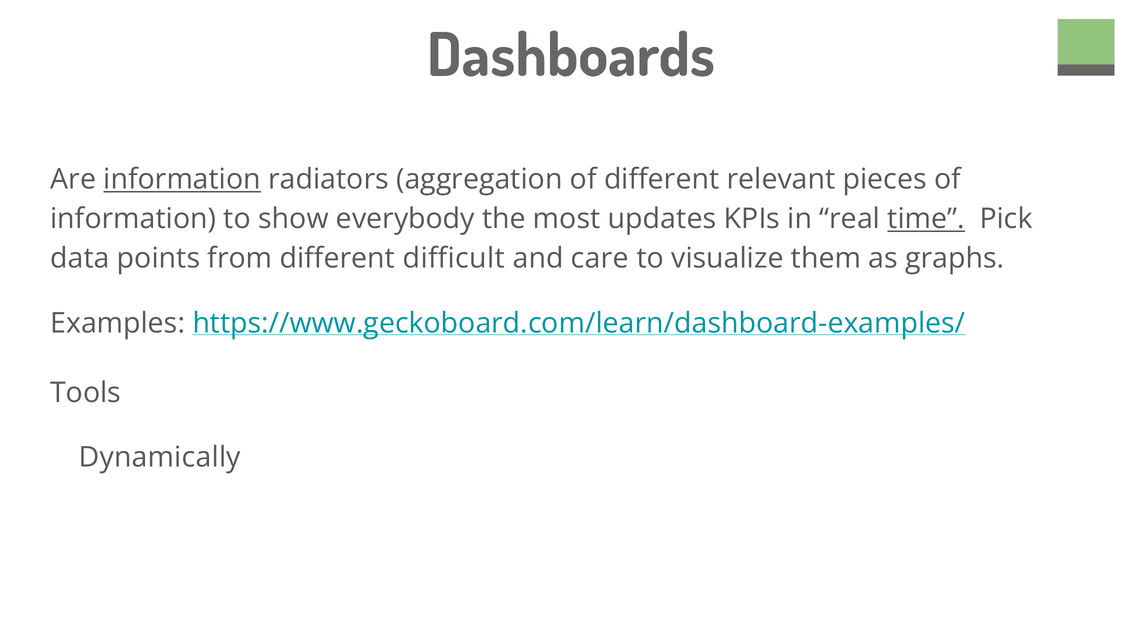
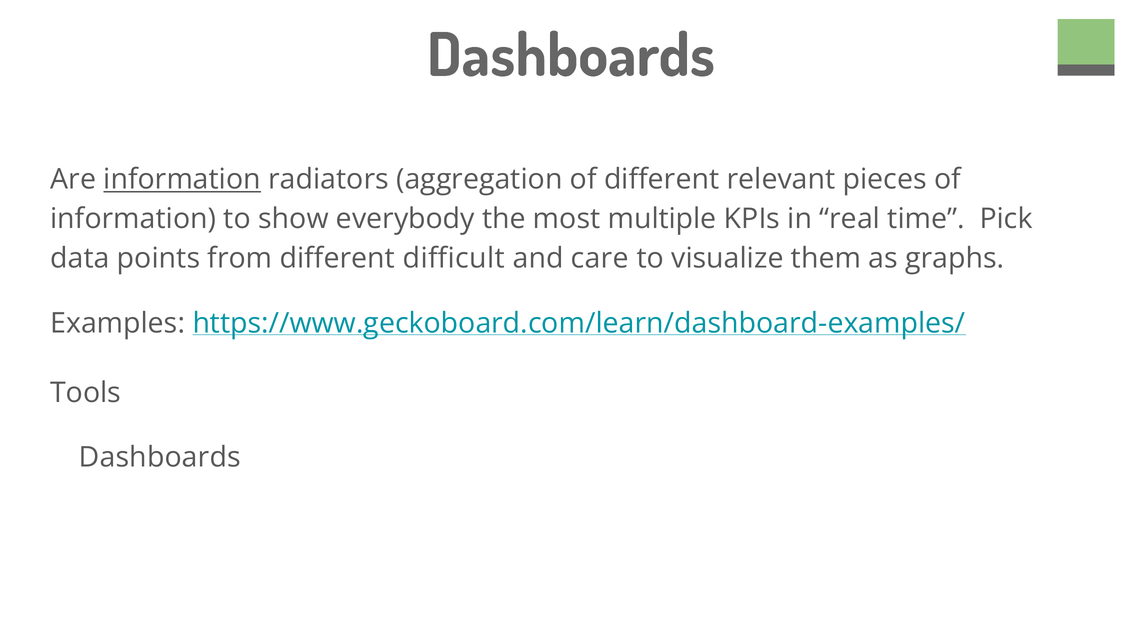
updates: updates -> multiple (662, 219)
time underline: present -> none (926, 219)
Dynamically: Dynamically -> Dashboards (160, 458)
